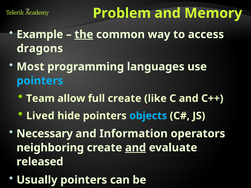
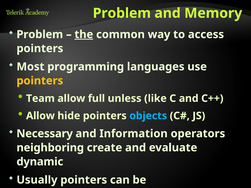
Example: Example -> Problem (40, 34)
dragons: dragons -> pointers (40, 49)
pointers colour: light blue -> yellow (40, 81)
full create: create -> unless (125, 99)
Lived: Lived -> Allow (40, 116)
and underline: present -> none (136, 148)
released: released -> dynamic (40, 162)
